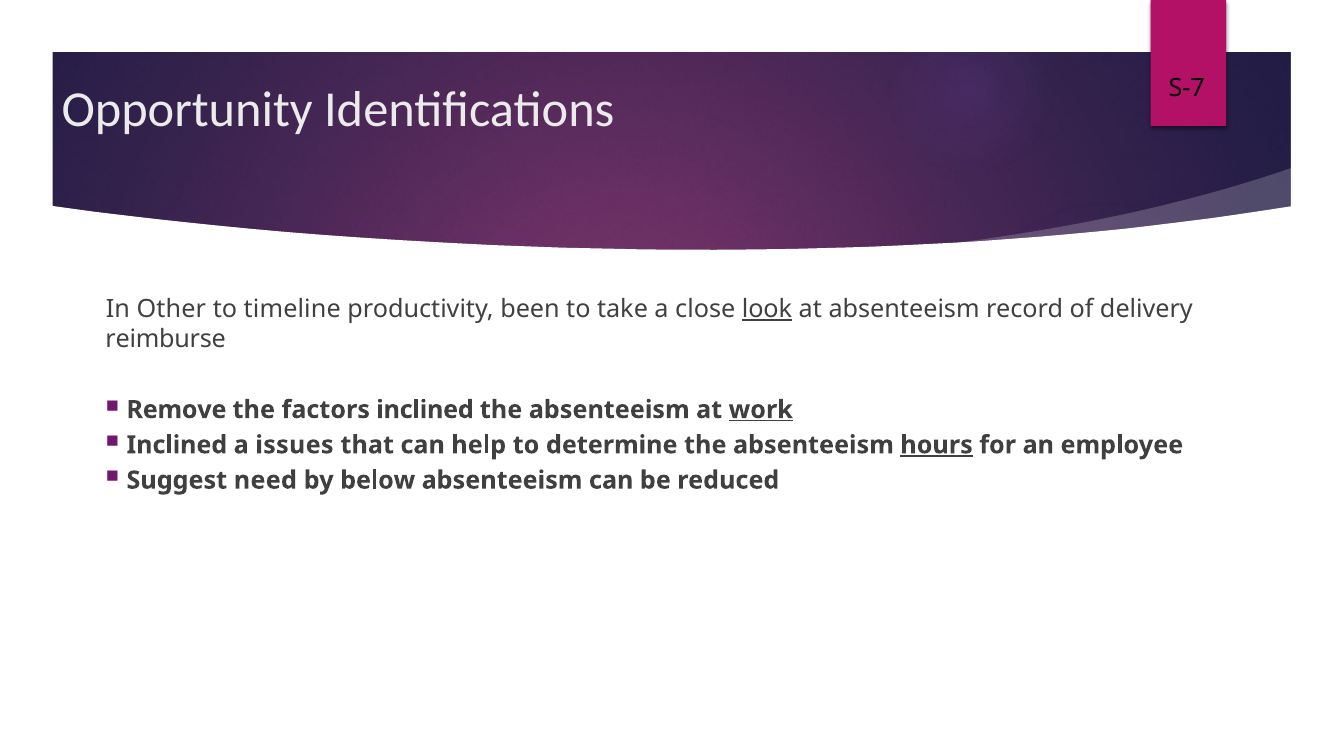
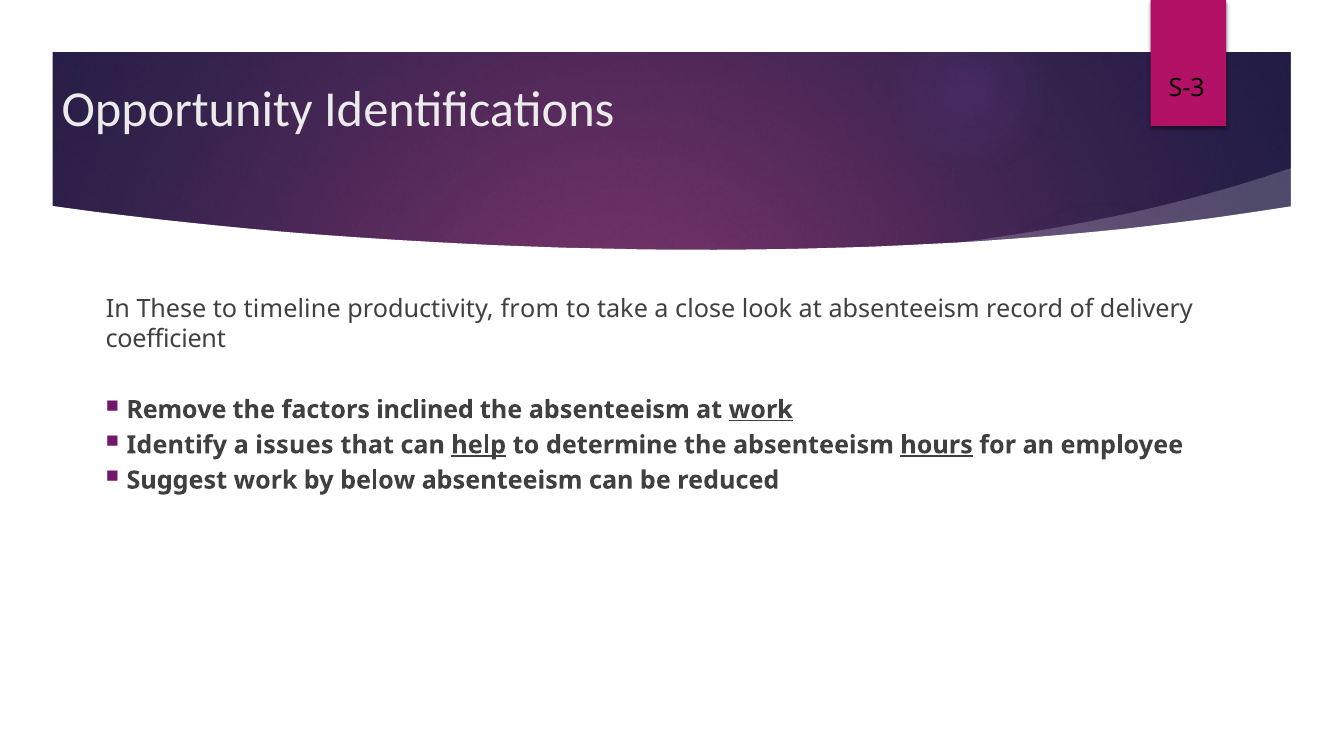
S-7: S-7 -> S-3 (1187, 89)
Other: Other -> These (171, 309)
been: been -> from (530, 309)
look underline: present -> none (767, 309)
reimburse: reimburse -> coefficient (166, 339)
Inclined: Inclined -> Identify (177, 445)
help underline: none -> present (479, 445)
Suggest need: need -> work (266, 480)
